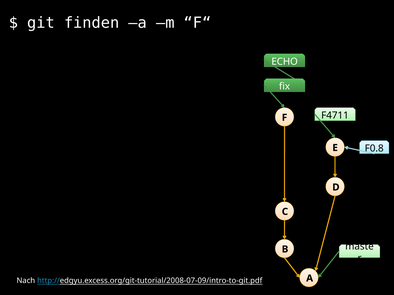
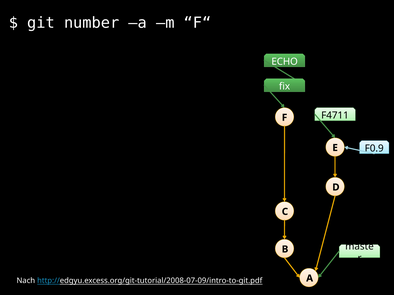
finden: finden -> number (92, 23)
F0.8: F0.8 -> F0.9 (374, 149)
